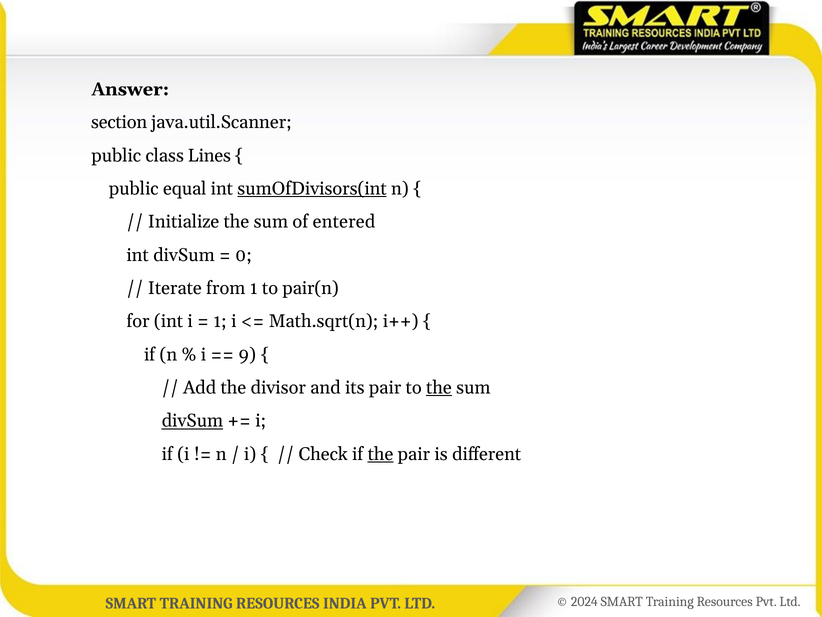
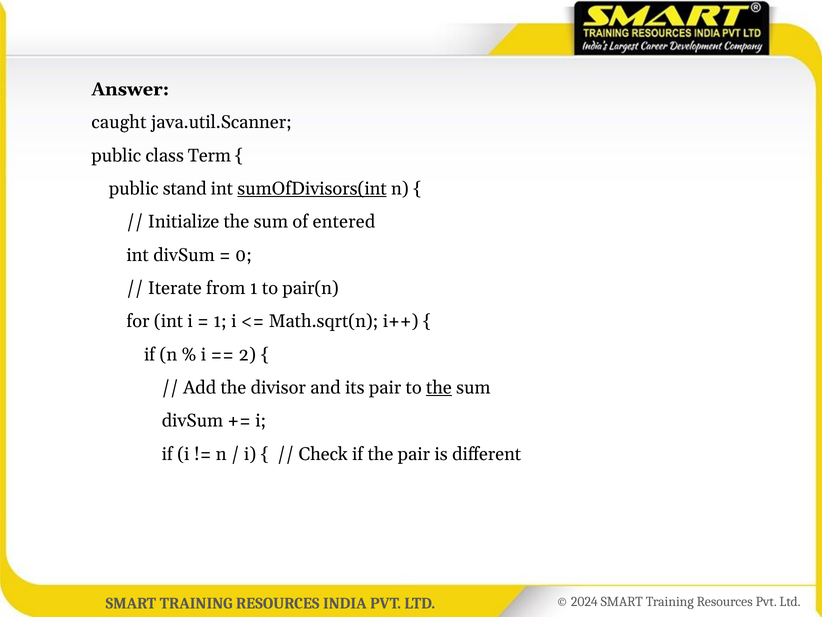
section: section -> caught (119, 122)
Lines: Lines -> Term (209, 155)
equal: equal -> stand (185, 189)
9: 9 -> 2 (247, 354)
divSum underline: present -> none (192, 421)
the underline: present -> none (381, 454)
